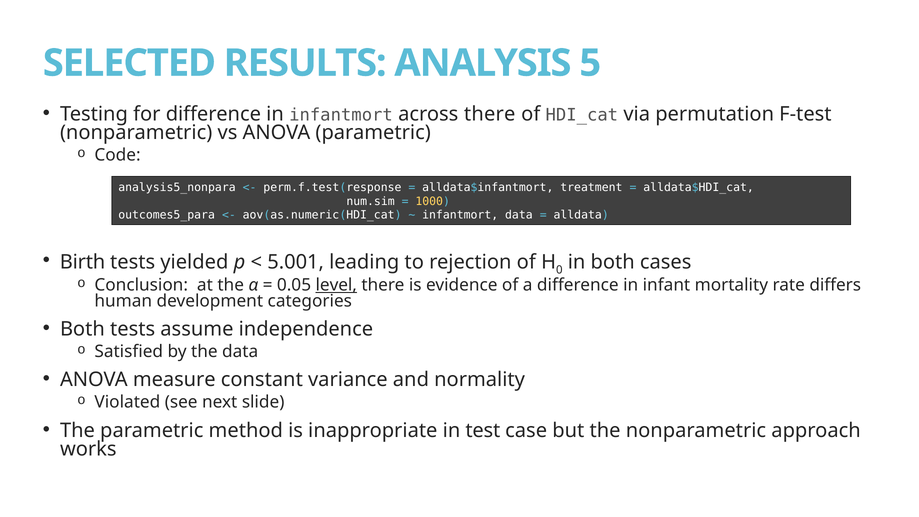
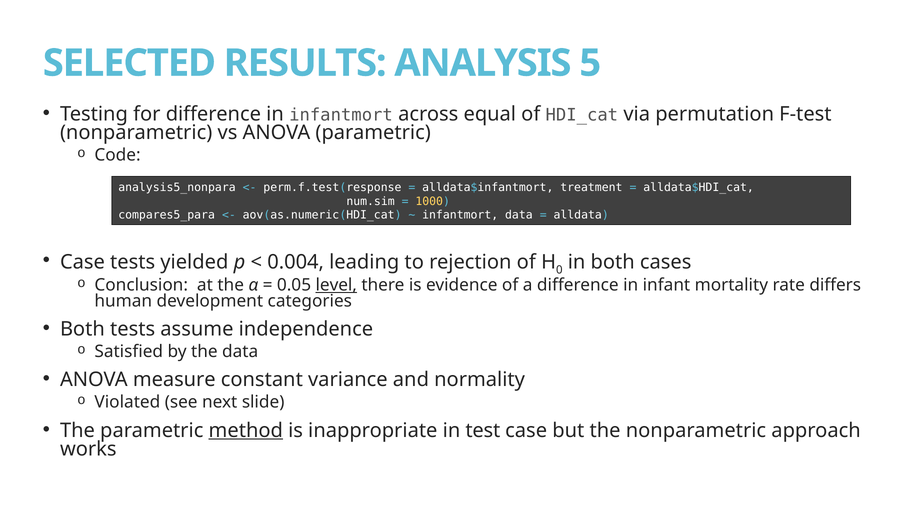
across there: there -> equal (490, 114)
outcomes5_para: outcomes5_para -> compares5_para (167, 215)
Birth: Birth -> Case (82, 262)
5.001: 5.001 -> 0.004 (296, 262)
method underline: none -> present (246, 430)
